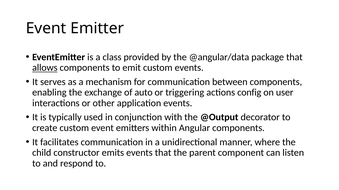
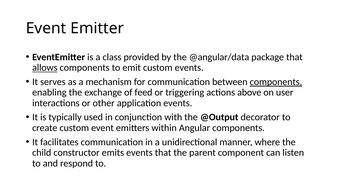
components underline: none -> present (276, 82)
auto: auto -> feed (144, 93)
config: config -> above (249, 93)
